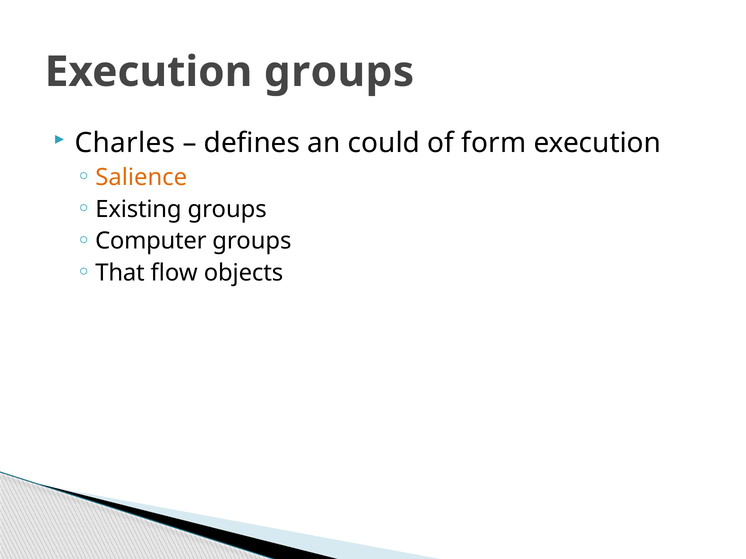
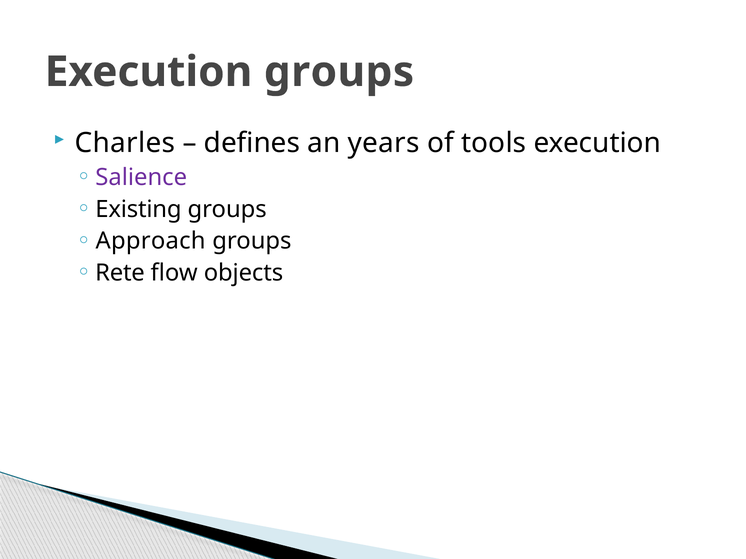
could: could -> years (384, 143)
form: form -> tools (494, 143)
Salience colour: orange -> purple (141, 177)
Computer: Computer -> Approach (151, 241)
That: That -> Rete (120, 273)
